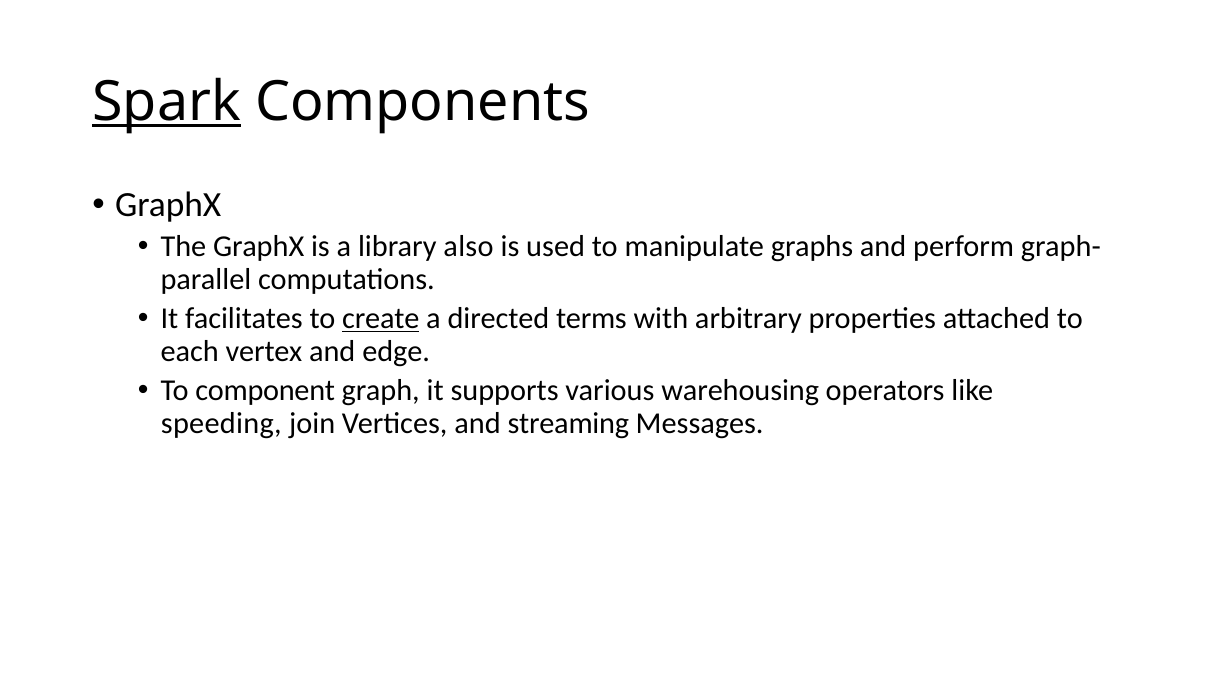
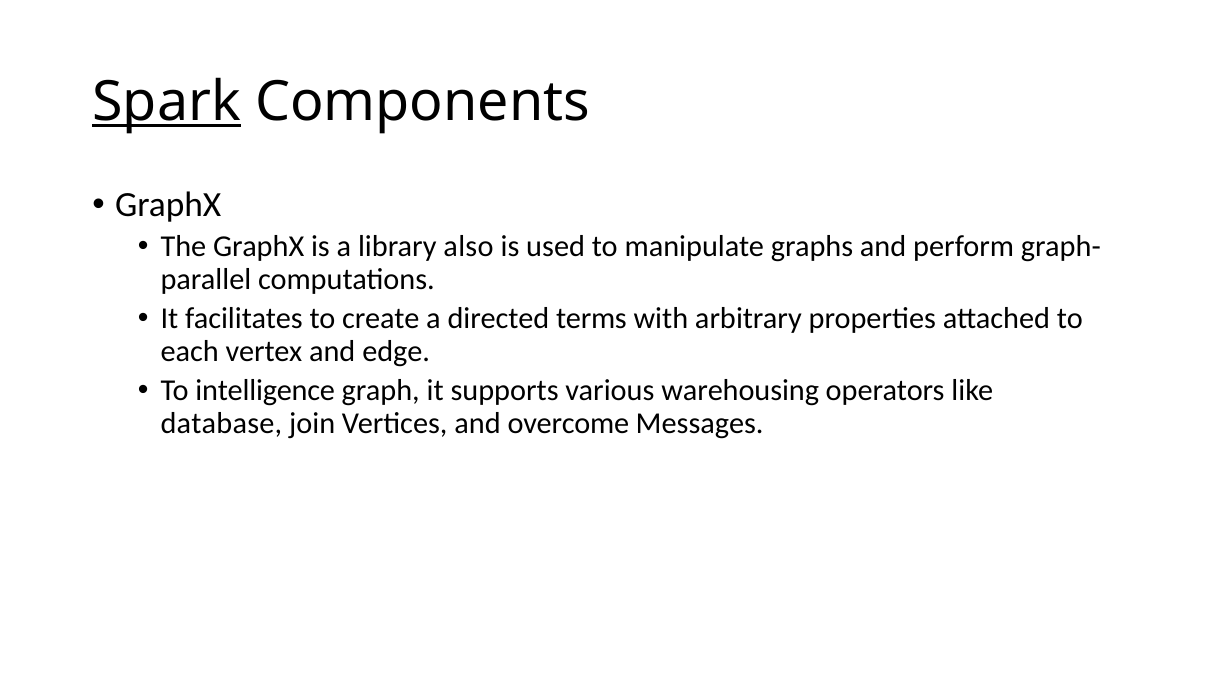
create underline: present -> none (381, 318)
component: component -> intelligence (265, 390)
speeding: speeding -> database (221, 423)
streaming: streaming -> overcome (568, 423)
